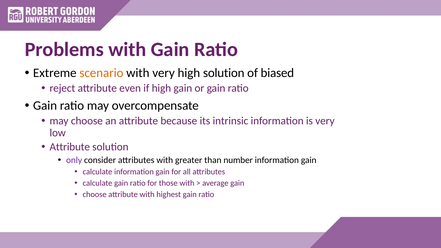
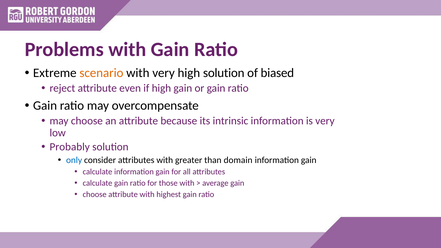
Attribute: Attribute -> Probably (70, 147)
only colour: purple -> blue (74, 160)
number: number -> domain (238, 160)
